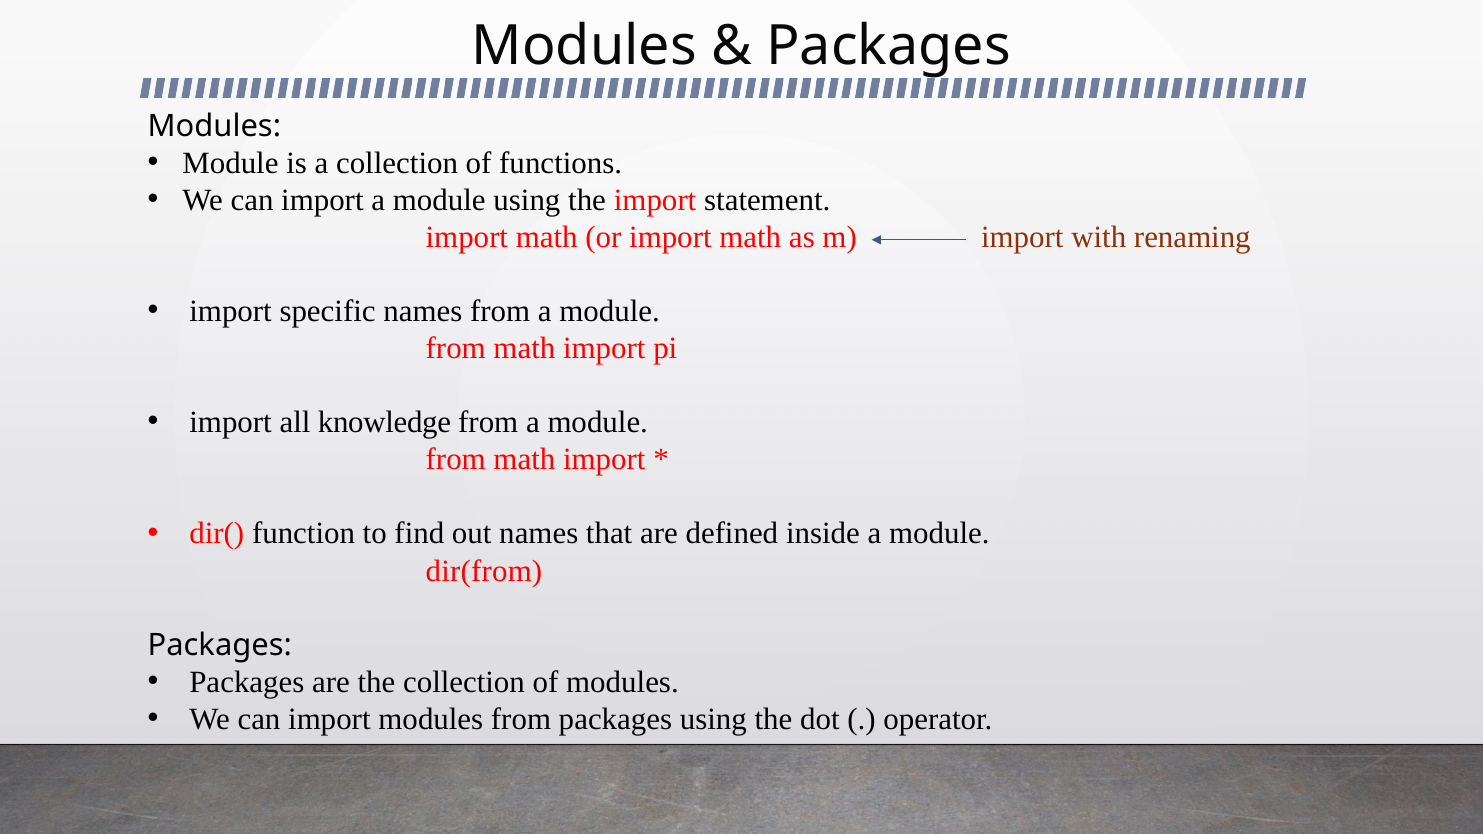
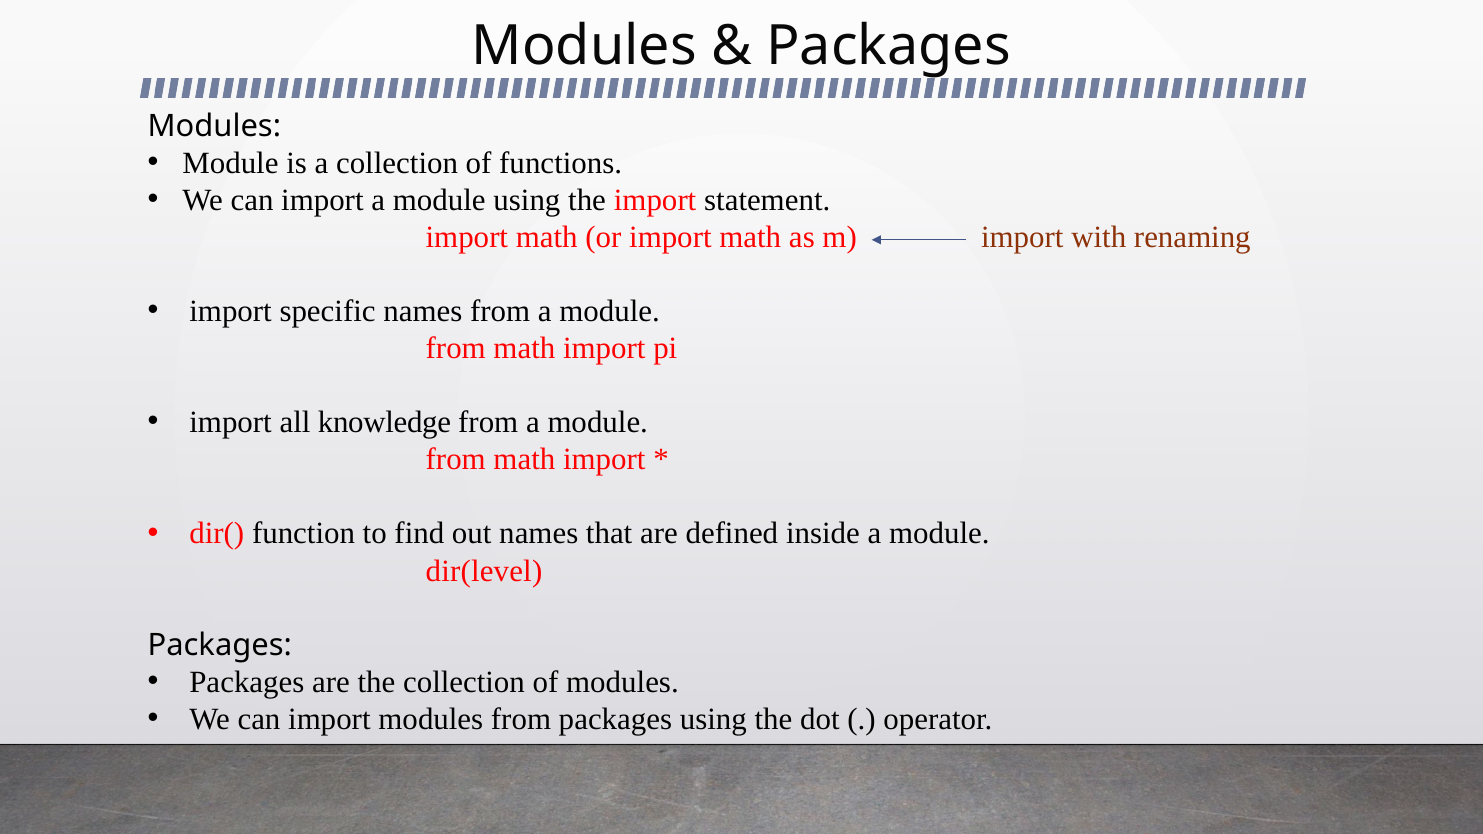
dir(from: dir(from -> dir(level (484, 571)
